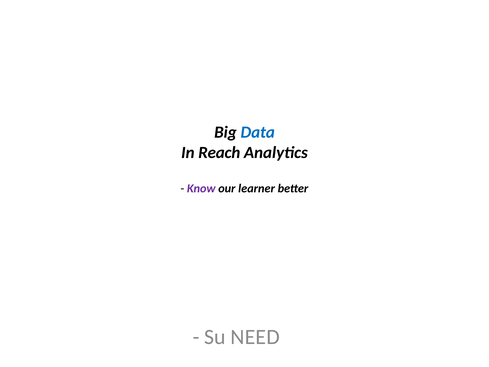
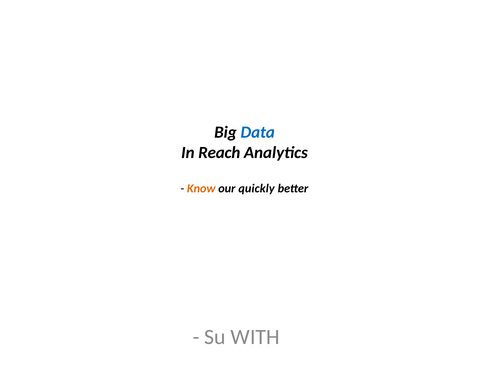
Know colour: purple -> orange (201, 188)
learner: learner -> quickly (257, 188)
NEED: NEED -> WITH (255, 337)
